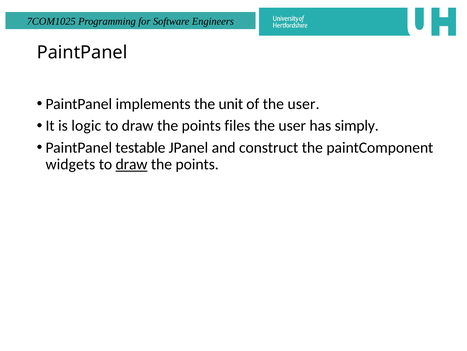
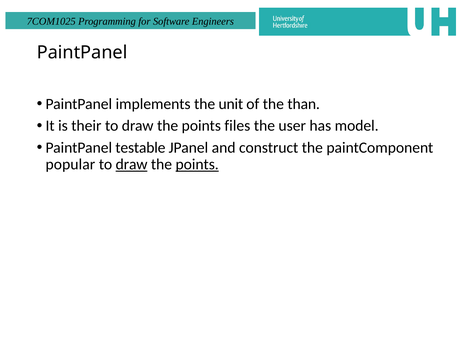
of the user: user -> than (304, 104)
logic: logic -> their (86, 126)
simply: simply -> model (357, 126)
widgets: widgets -> popular (70, 164)
points underline: none -> present (197, 164)
